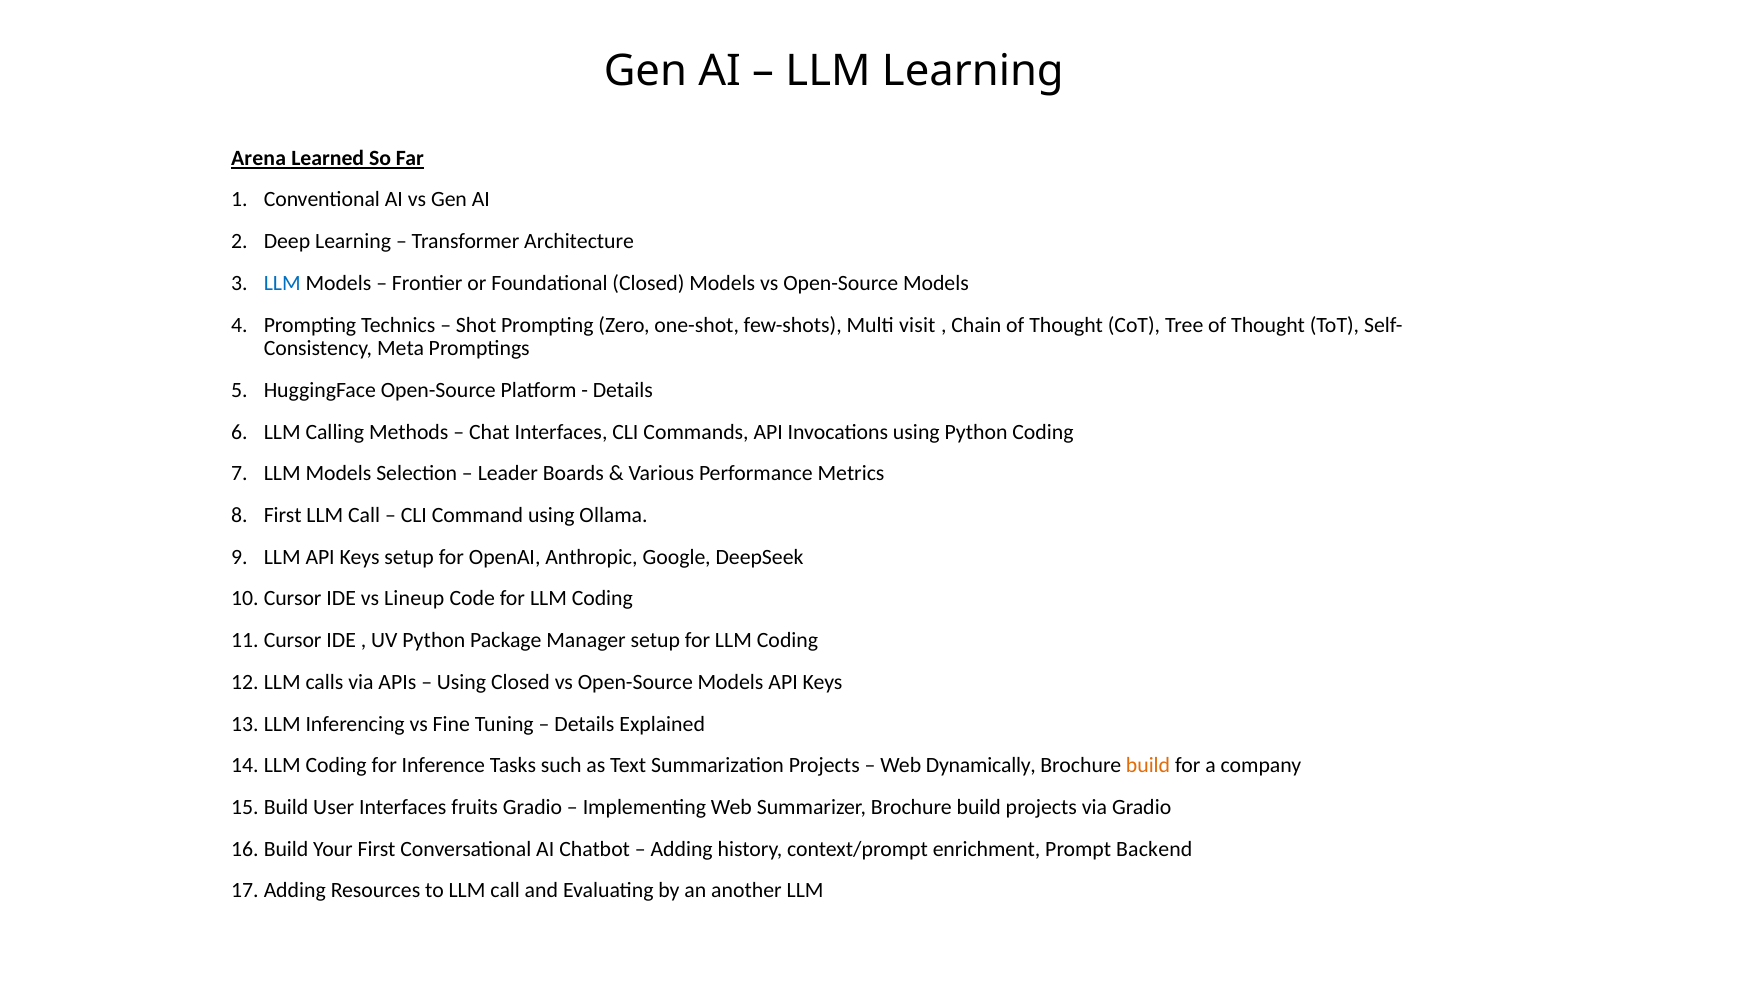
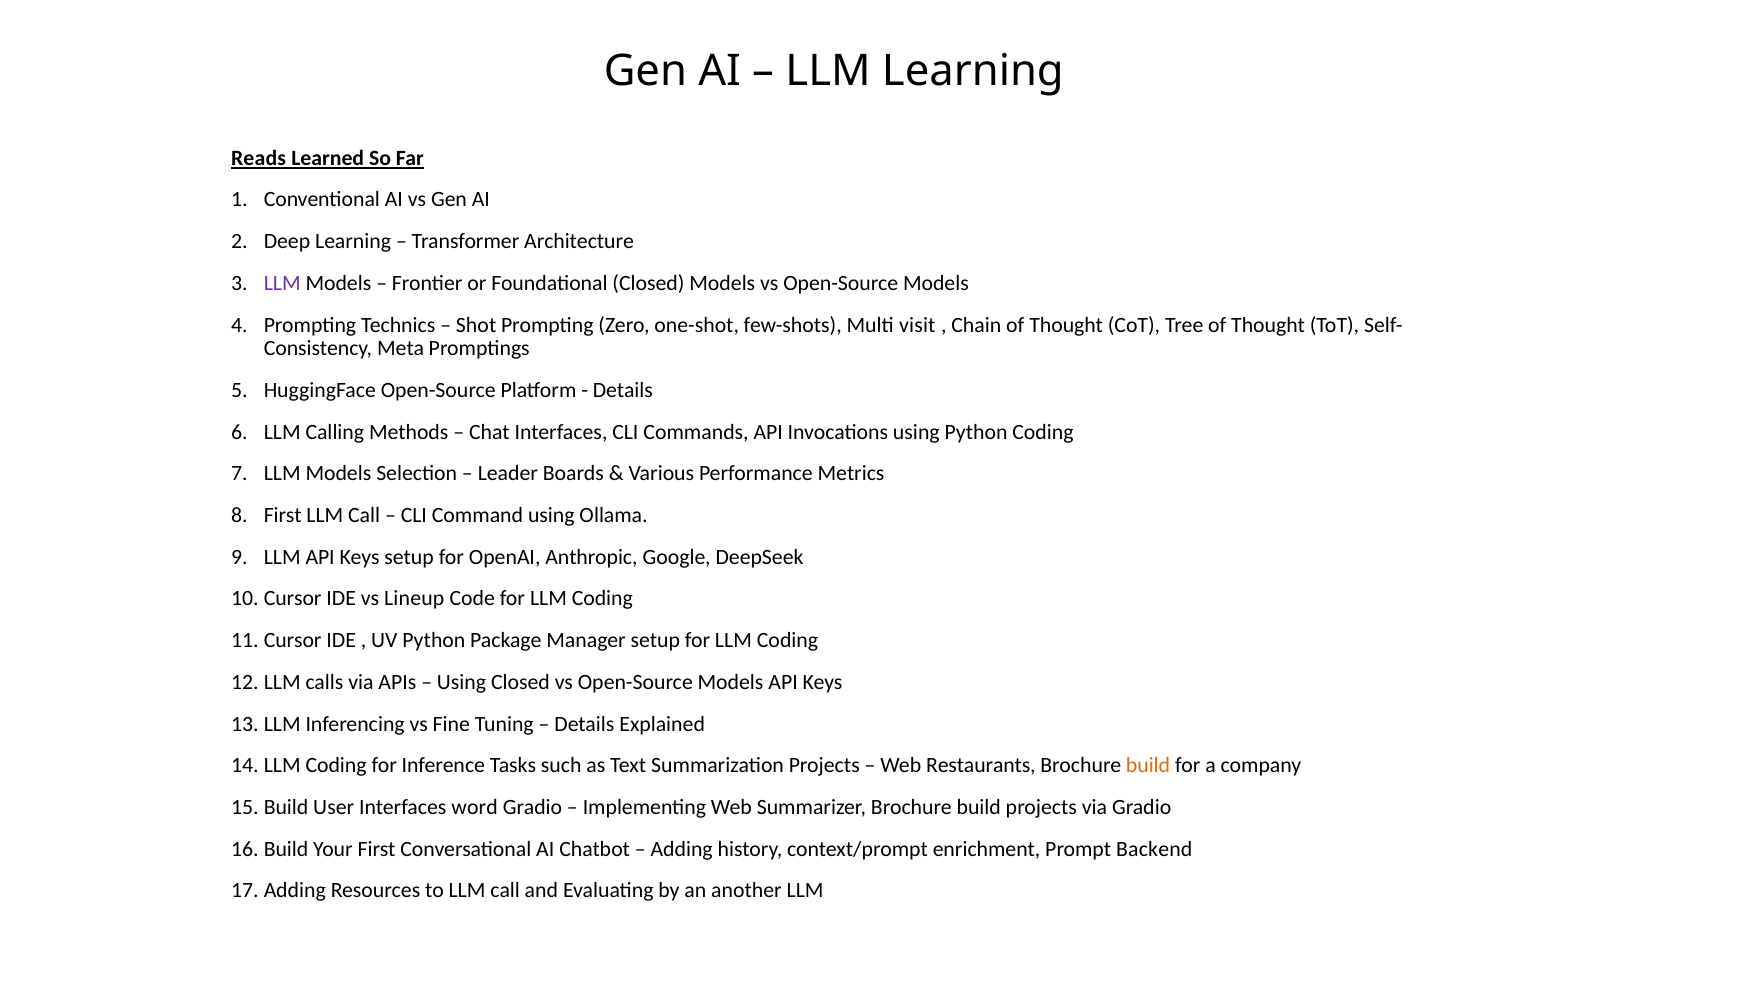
Arena: Arena -> Reads (259, 158)
LLM colour: blue -> purple (282, 283)
Dynamically: Dynamically -> Restaurants (981, 766)
fruits: fruits -> word (475, 807)
